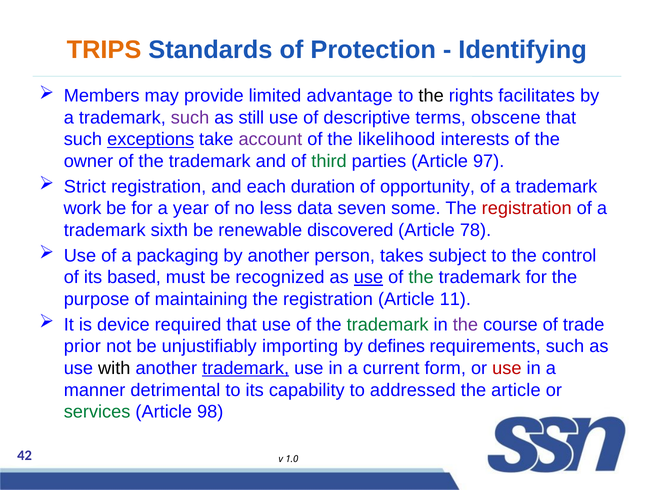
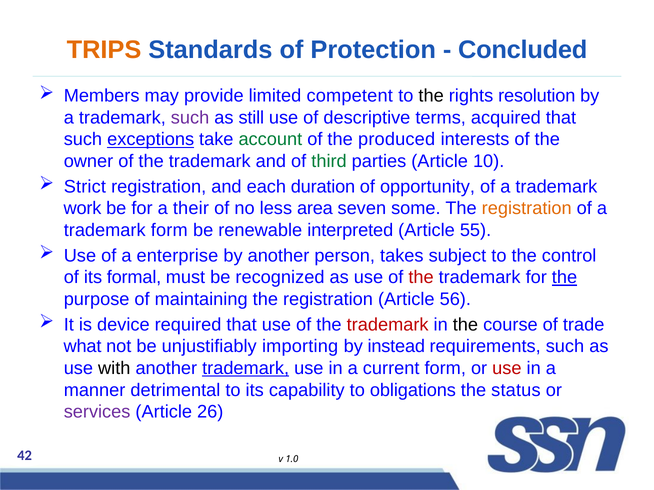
Identifying: Identifying -> Concluded (523, 50)
advantage: advantage -> competent (350, 96)
facilitates: facilitates -> resolution (537, 96)
obscene: obscene -> acquired (506, 118)
account colour: purple -> green (270, 140)
likelihood: likelihood -> produced (397, 140)
97: 97 -> 10 (489, 161)
year: year -> their (191, 209)
data: data -> area (315, 209)
registration colour: red -> orange (527, 209)
trademark sixth: sixth -> form (169, 230)
discovered: discovered -> interpreted (350, 230)
78: 78 -> 55 (476, 230)
packaging: packaging -> enterprise (177, 256)
based: based -> formal (134, 278)
use underline: present -> none (368, 278)
the colour: green -> red (421, 278)
the underline: none -> present (564, 278)
11: 11 -> 56 (455, 300)
trademark colour: green -> red (388, 325)
the colour: purple -> black (465, 325)
prior: prior -> what (83, 347)
defines: defines -> instead (396, 347)
addressed: addressed -> obligations (413, 390)
the article: article -> status (516, 390)
services colour: green -> purple (97, 412)
98: 98 -> 26 (210, 412)
